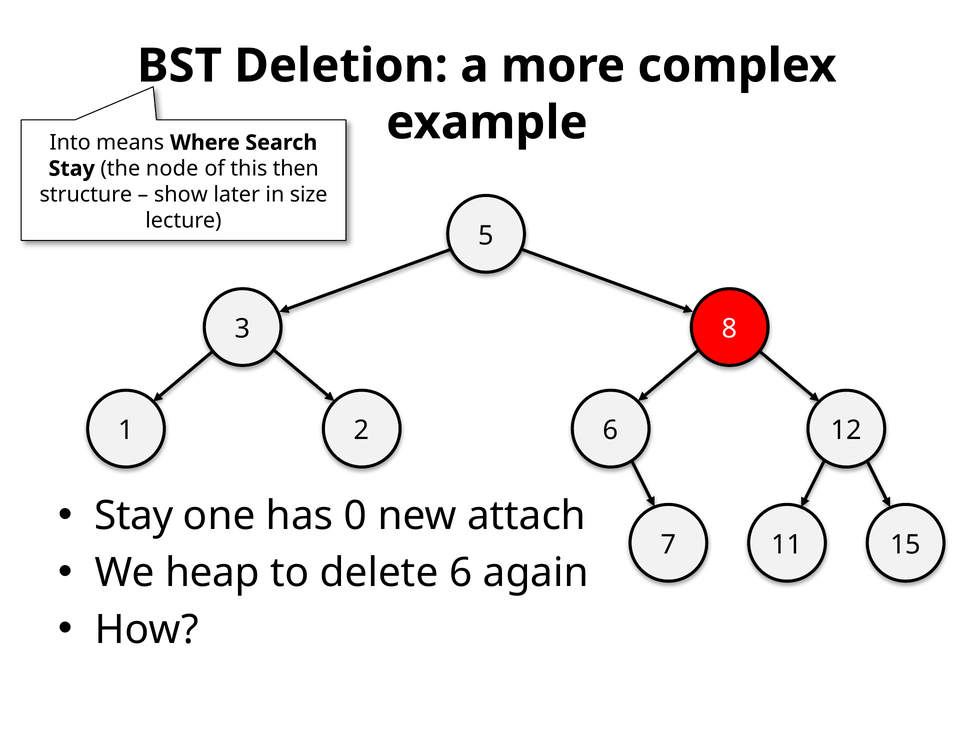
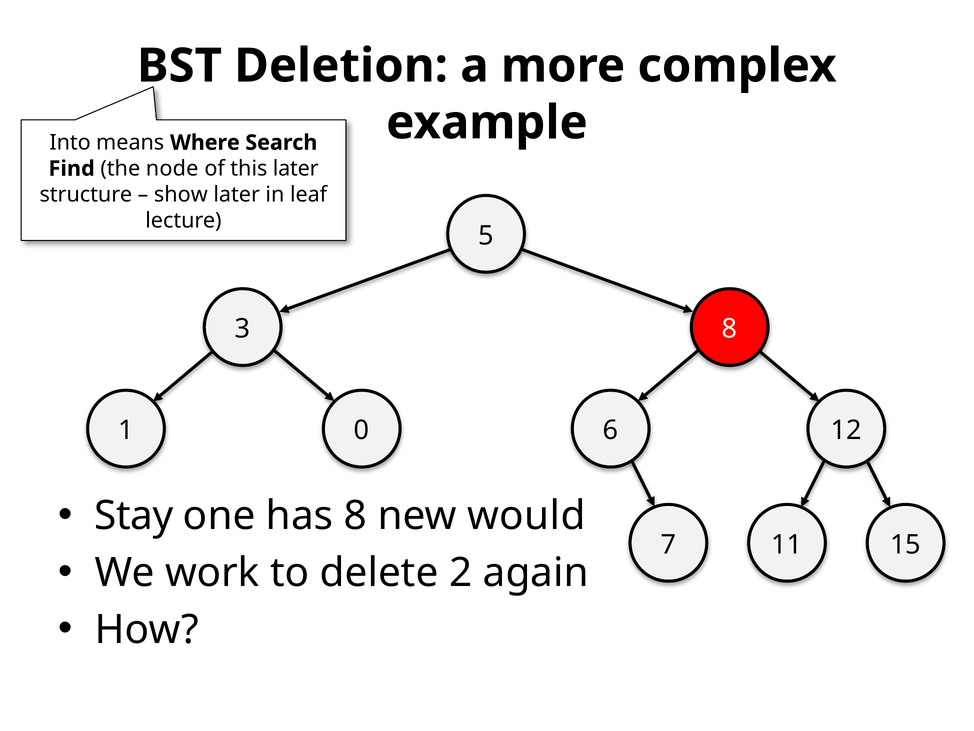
Stay: Stay -> Find (72, 169)
this then: then -> later (296, 169)
size: size -> leaf (309, 194)
2: 2 -> 0 (362, 430)
has 0: 0 -> 8 (355, 516)
attach: attach -> would (526, 516)
heap: heap -> work (212, 573)
delete 6: 6 -> 2 (461, 573)
